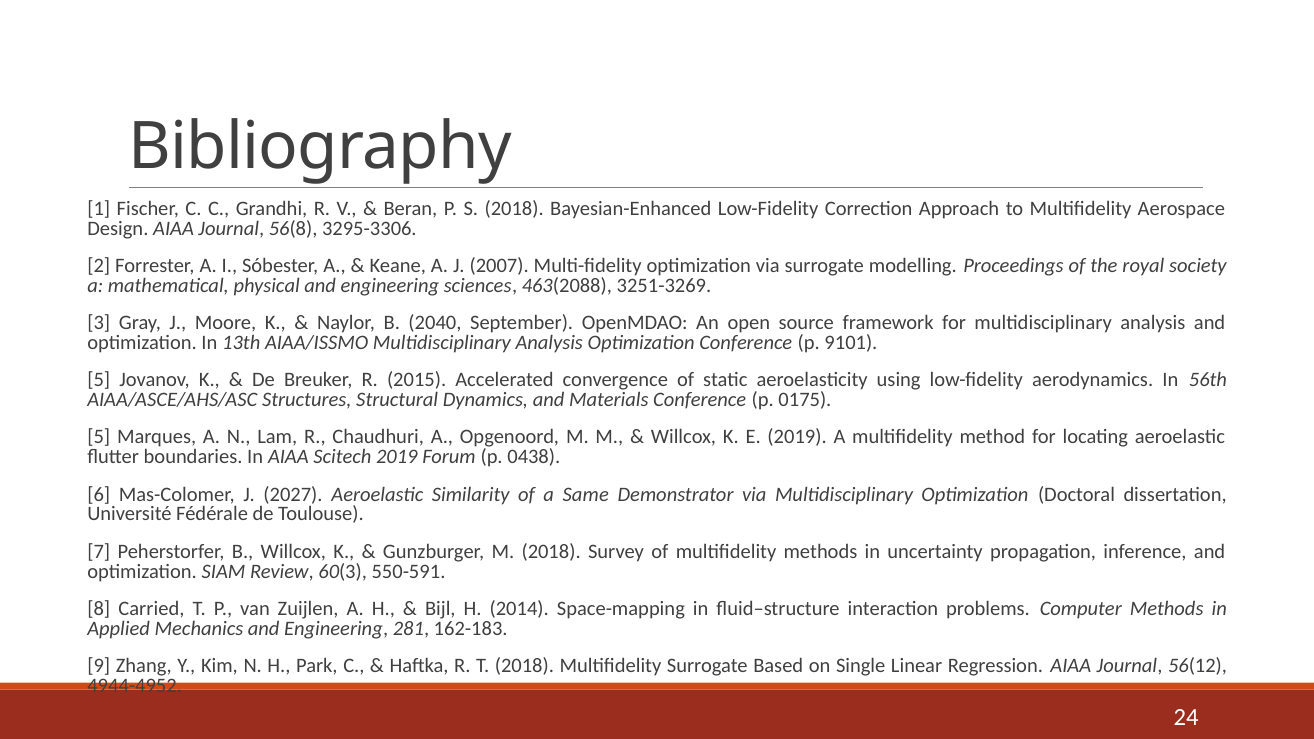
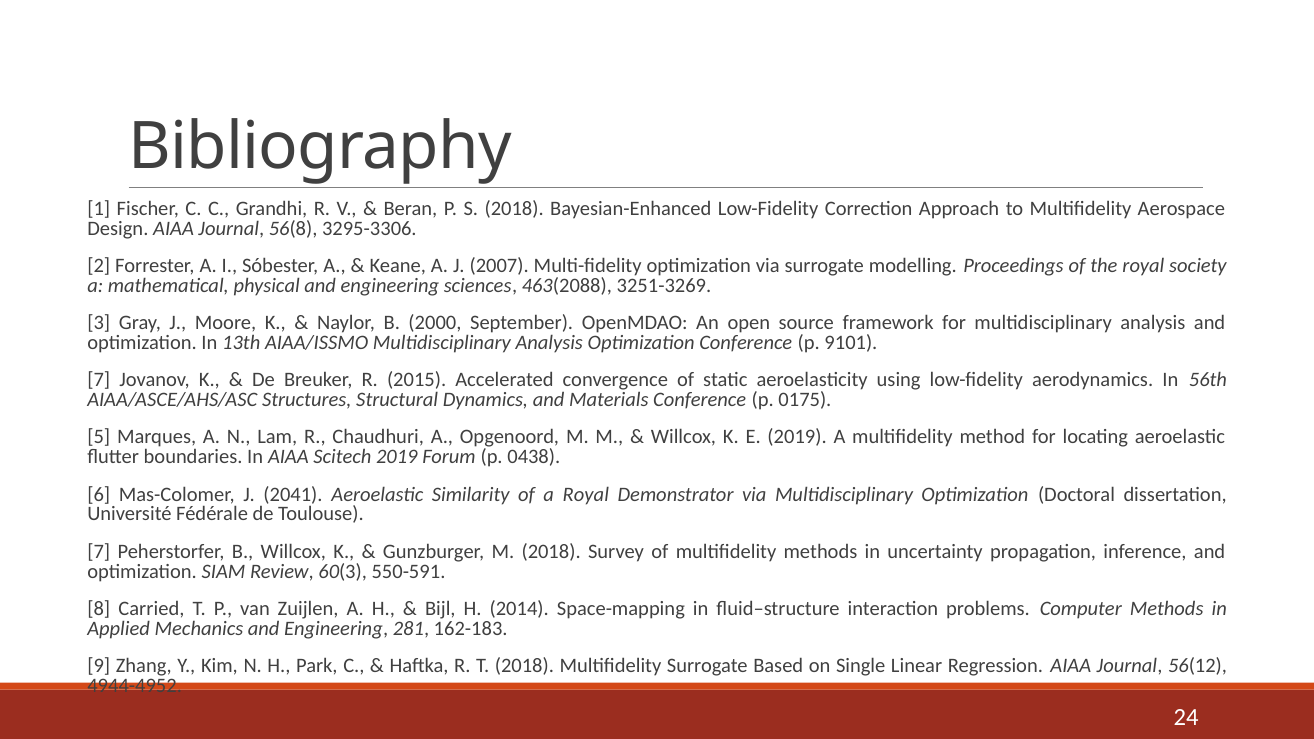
2040: 2040 -> 2000 (435, 323)
5: 5 -> 7 (99, 380)
2027: 2027 -> 2041 (293, 494)
a Same: Same -> Royal (586, 494)
